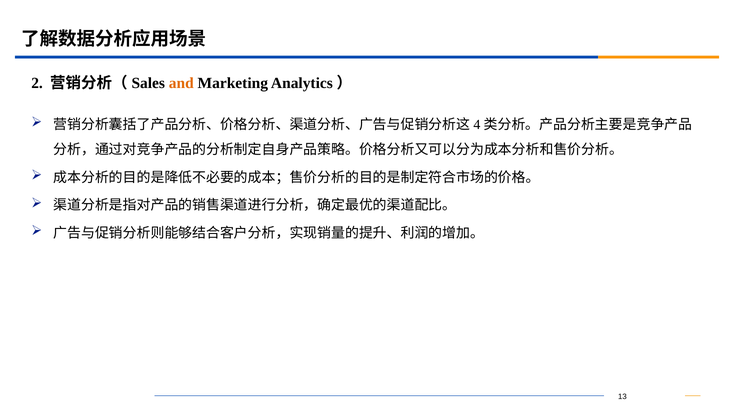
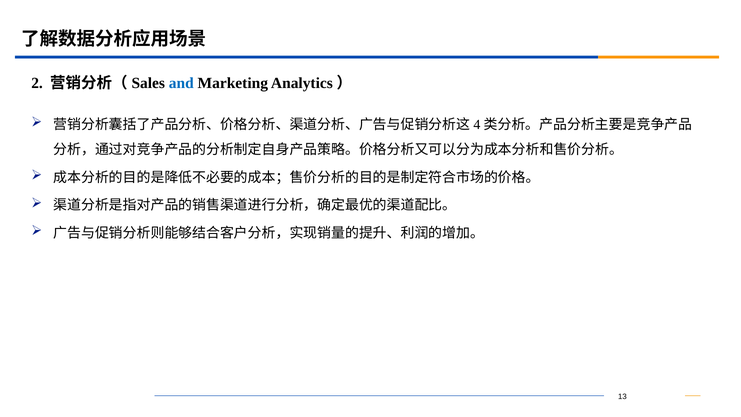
and colour: orange -> blue (181, 83)
